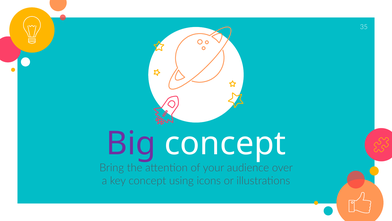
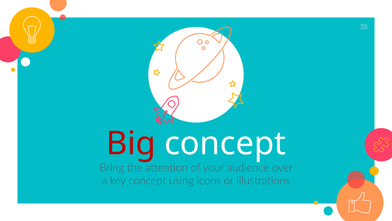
Big colour: purple -> red (131, 143)
